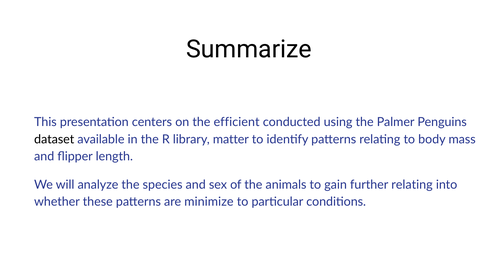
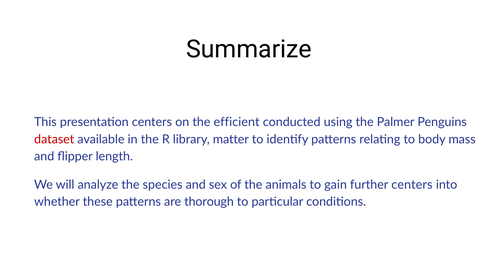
dataset colour: black -> red (54, 139)
further relating: relating -> centers (412, 185)
minimize: minimize -> thorough (209, 202)
